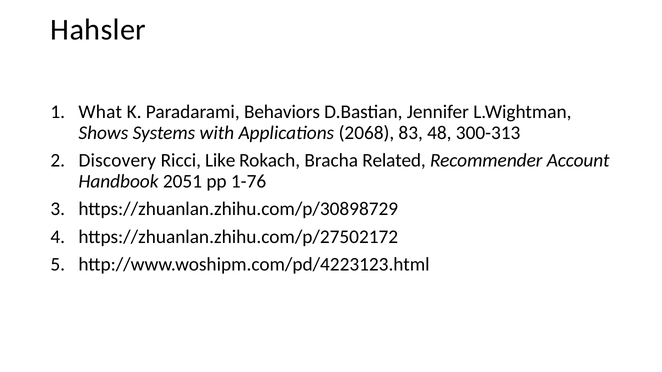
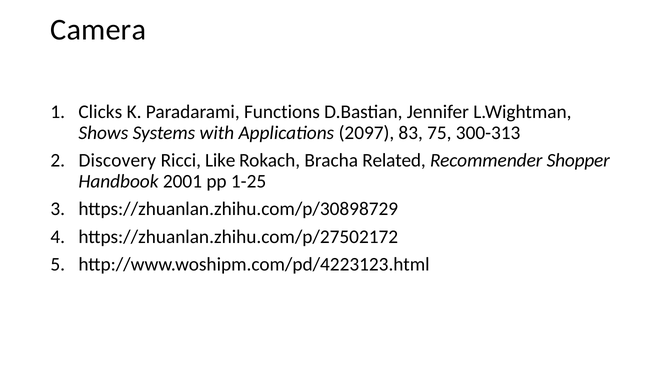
Hahsler: Hahsler -> Camera (98, 30)
What: What -> Clicks (100, 112)
Behaviors: Behaviors -> Functions (282, 112)
2068: 2068 -> 2097 (366, 133)
48: 48 -> 75 (439, 133)
Account: Account -> Shopper (578, 161)
2051: 2051 -> 2001 (183, 181)
1-76: 1-76 -> 1-25 (249, 181)
